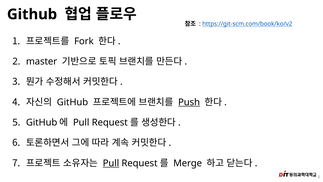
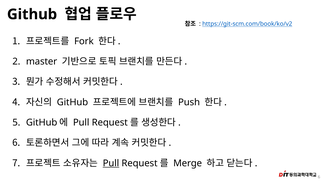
Push underline: present -> none (189, 102)
